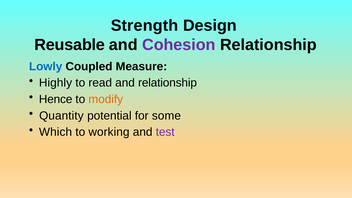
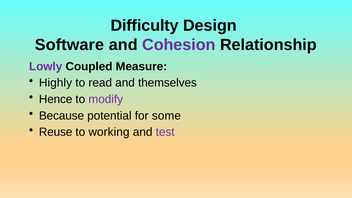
Strength: Strength -> Difficulty (145, 26)
Reusable: Reusable -> Software (70, 45)
Lowly colour: blue -> purple (46, 66)
and relationship: relationship -> themselves (167, 83)
modify colour: orange -> purple (106, 99)
Quantity: Quantity -> Because (61, 116)
Which: Which -> Reuse (56, 132)
